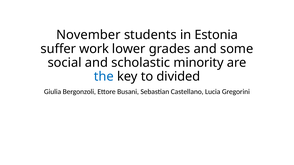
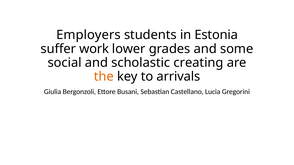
November: November -> Employers (88, 35)
minority: minority -> creating (198, 63)
the colour: blue -> orange (104, 77)
divided: divided -> arrivals (178, 77)
